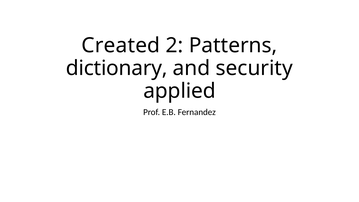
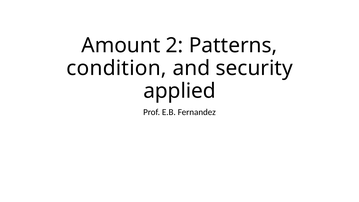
Created: Created -> Amount (121, 46)
dictionary: dictionary -> condition (117, 68)
